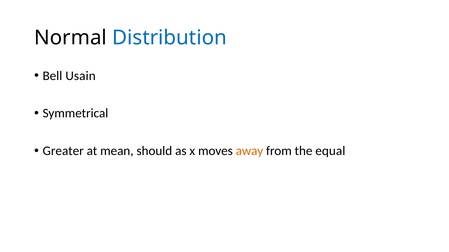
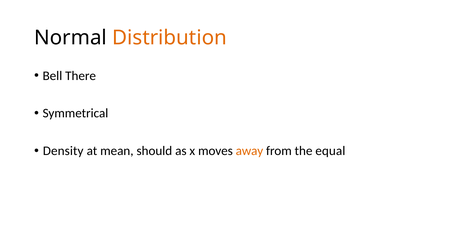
Distribution colour: blue -> orange (170, 38)
Usain: Usain -> There (81, 76)
Greater: Greater -> Density (63, 151)
